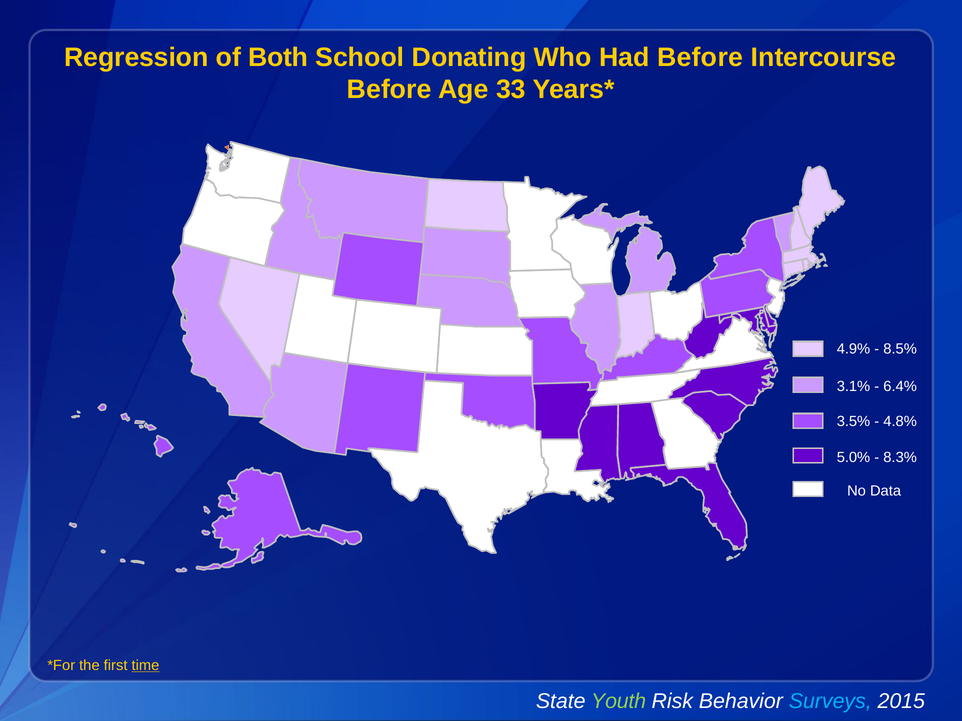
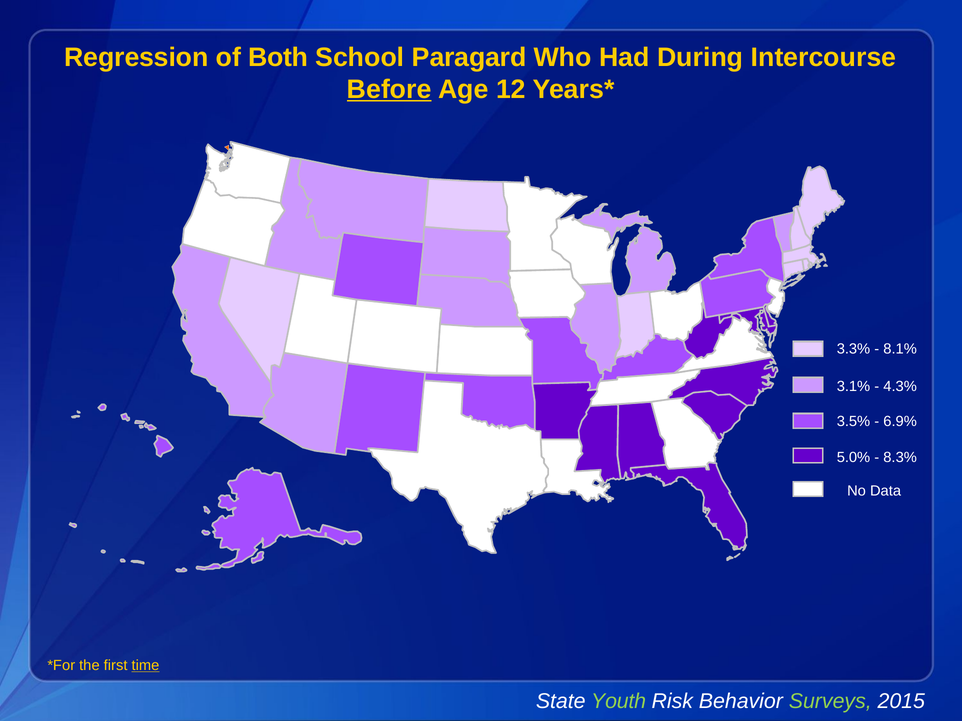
Donating: Donating -> Paragard (469, 57)
Had Before: Before -> During (700, 57)
Before underline: none -> present (389, 89)
33: 33 -> 12 (511, 89)
4.9%: 4.9% -> 3.3% (853, 349)
8.5%: 8.5% -> 8.1% (900, 349)
6.4%: 6.4% -> 4.3% (900, 387)
4.8%: 4.8% -> 6.9% (900, 422)
Surveys colour: light blue -> light green (830, 702)
